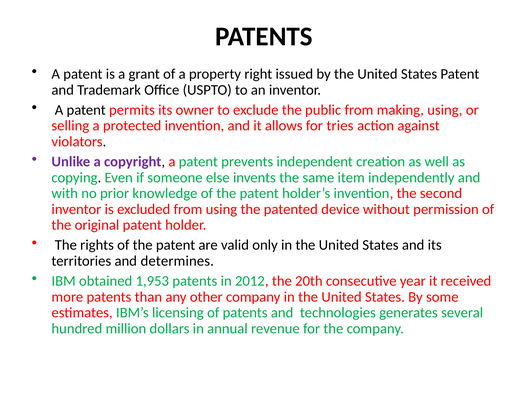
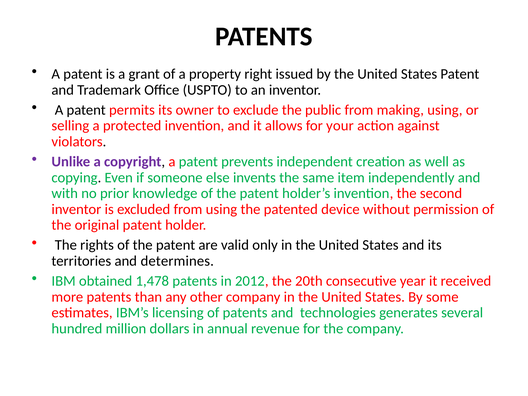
tries: tries -> your (340, 126)
1,953: 1,953 -> 1,478 (152, 281)
